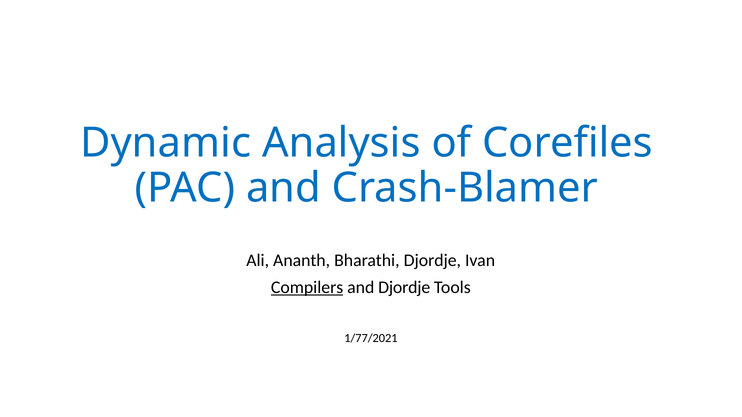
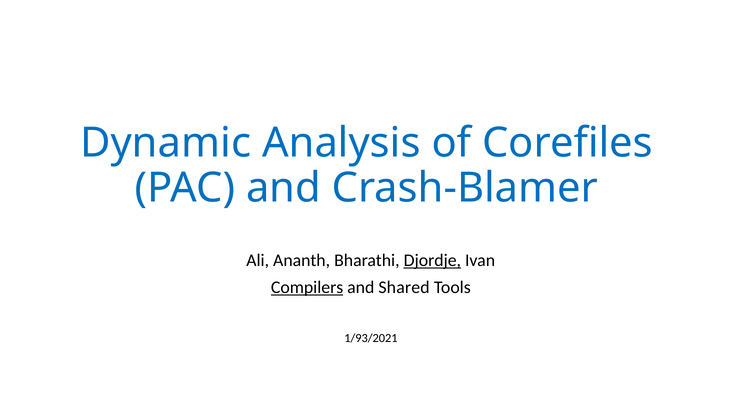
Djordje underline: none -> present (432, 261)
and Djordje: Djordje -> Shared (404, 288)
1/77/2021: 1/77/2021 -> 1/93/2021 (371, 338)
